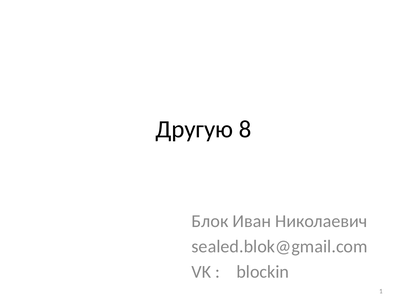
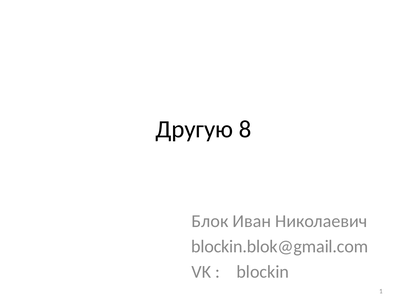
sealed.blok@gmail.com: sealed.blok@gmail.com -> blockin.blok@gmail.com (280, 247)
